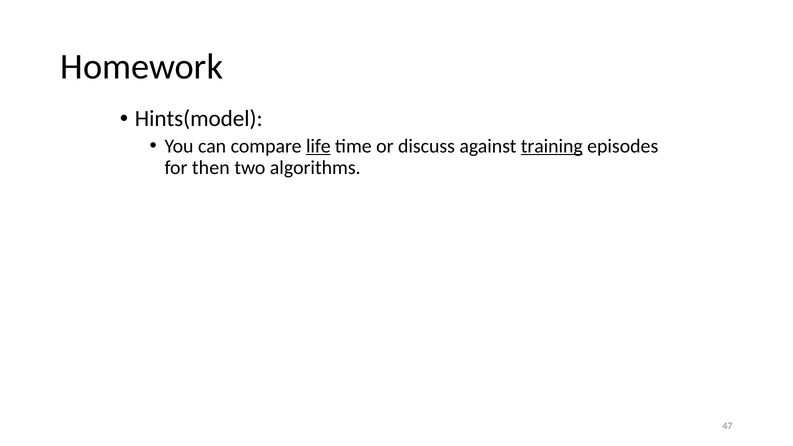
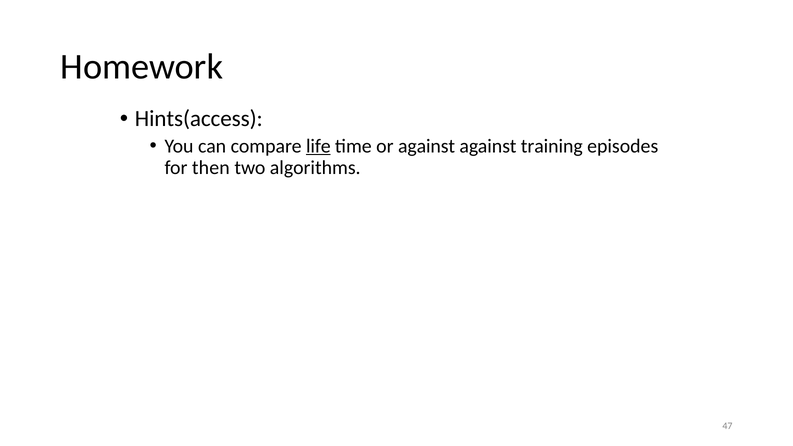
Hints(model: Hints(model -> Hints(access (199, 119)
or discuss: discuss -> against (427, 146)
training underline: present -> none (552, 146)
